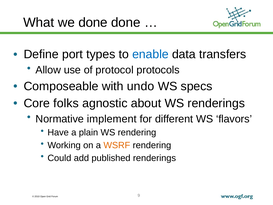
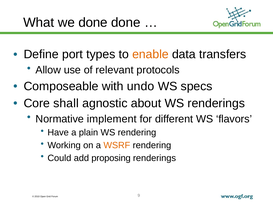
enable colour: blue -> orange (150, 54)
protocol: protocol -> relevant (115, 70)
folks: folks -> shall (66, 103)
published: published -> proposing (111, 158)
